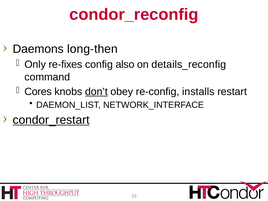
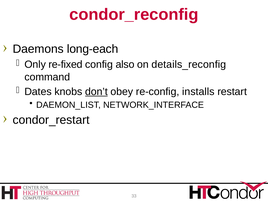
long-then: long-then -> long-each (93, 49)
re-fixes: re-fixes -> re-fixed (66, 64)
Cores: Cores -> Dates (38, 92)
condor_restart underline: present -> none (51, 120)
